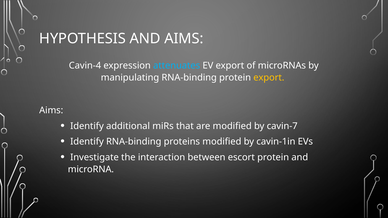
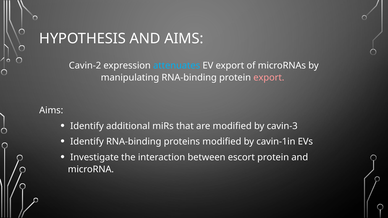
Cavin-4: Cavin-4 -> Cavin-2 (85, 66)
export colour: yellow -> pink (269, 78)
cavin-7: cavin-7 -> cavin-3 (282, 126)
